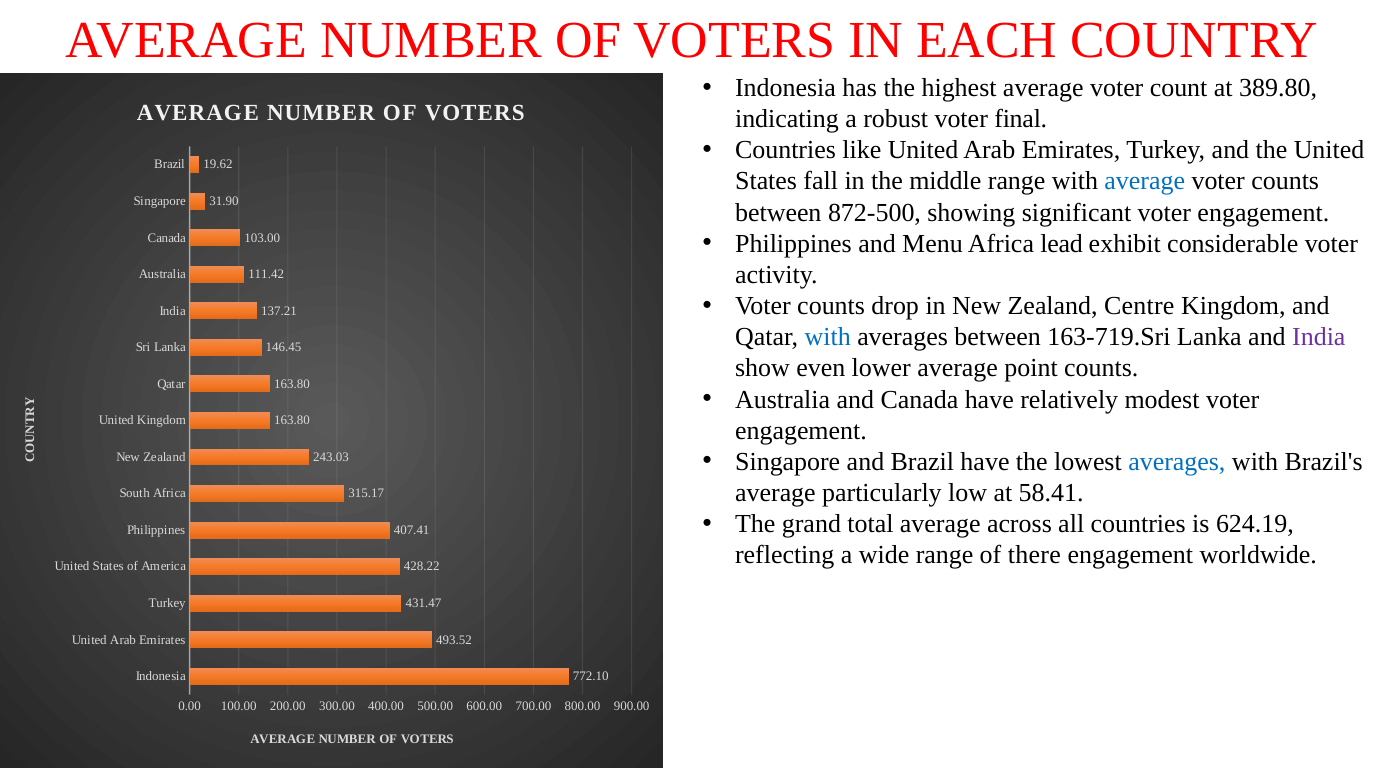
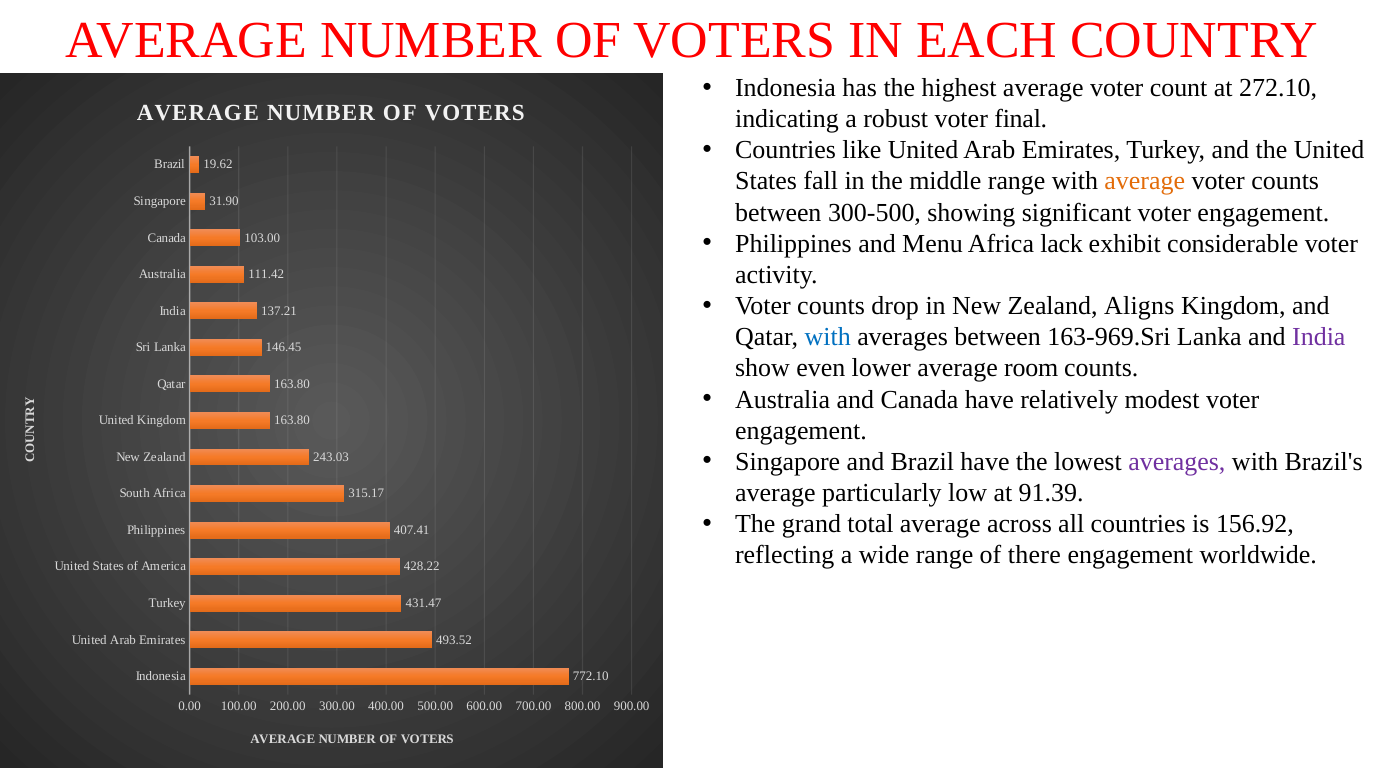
389.80: 389.80 -> 272.10 (1278, 88)
average colour: blue -> orange (1145, 181)
872-500: 872-500 -> 300-500 (874, 213)
lead: lead -> lack (1062, 244)
Centre: Centre -> Aligns (1139, 306)
163-719.Sri: 163-719.Sri -> 163-969.Sri (1109, 337)
point: point -> room (1031, 368)
averages colour: blue -> purple (1177, 462)
58.41: 58.41 -> 91.39 (1051, 493)
624.19: 624.19 -> 156.92 (1255, 524)
